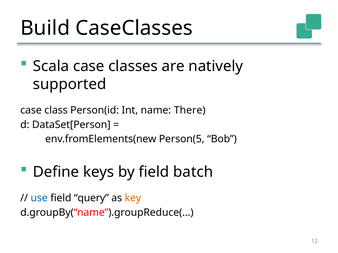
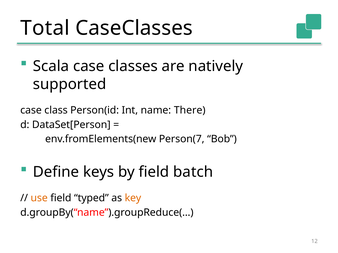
Build: Build -> Total (45, 28)
Person(5: Person(5 -> Person(7 (182, 139)
use colour: blue -> orange (39, 198)
query: query -> typed (91, 198)
